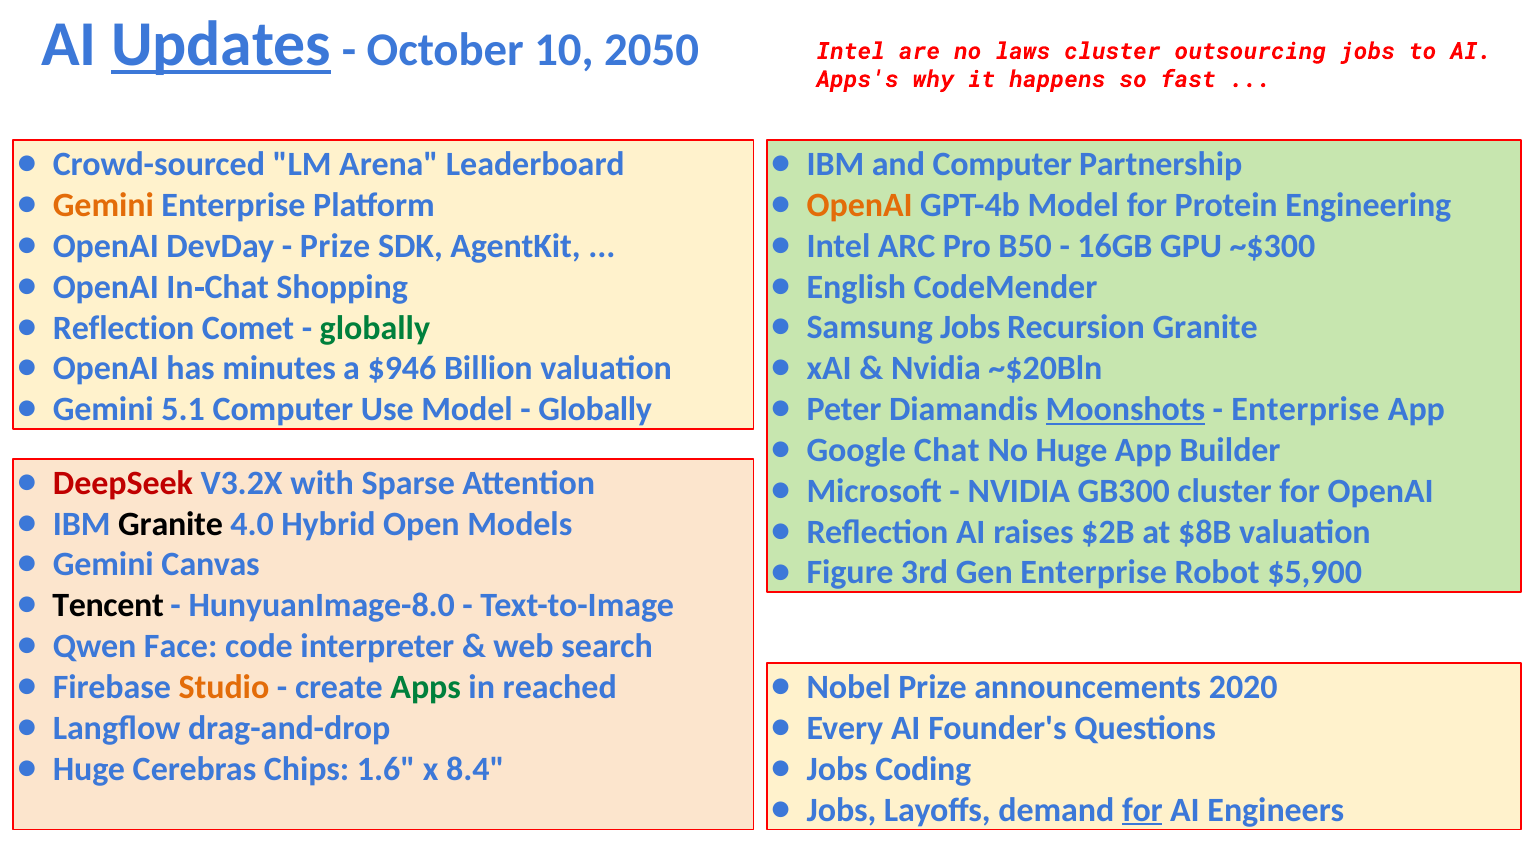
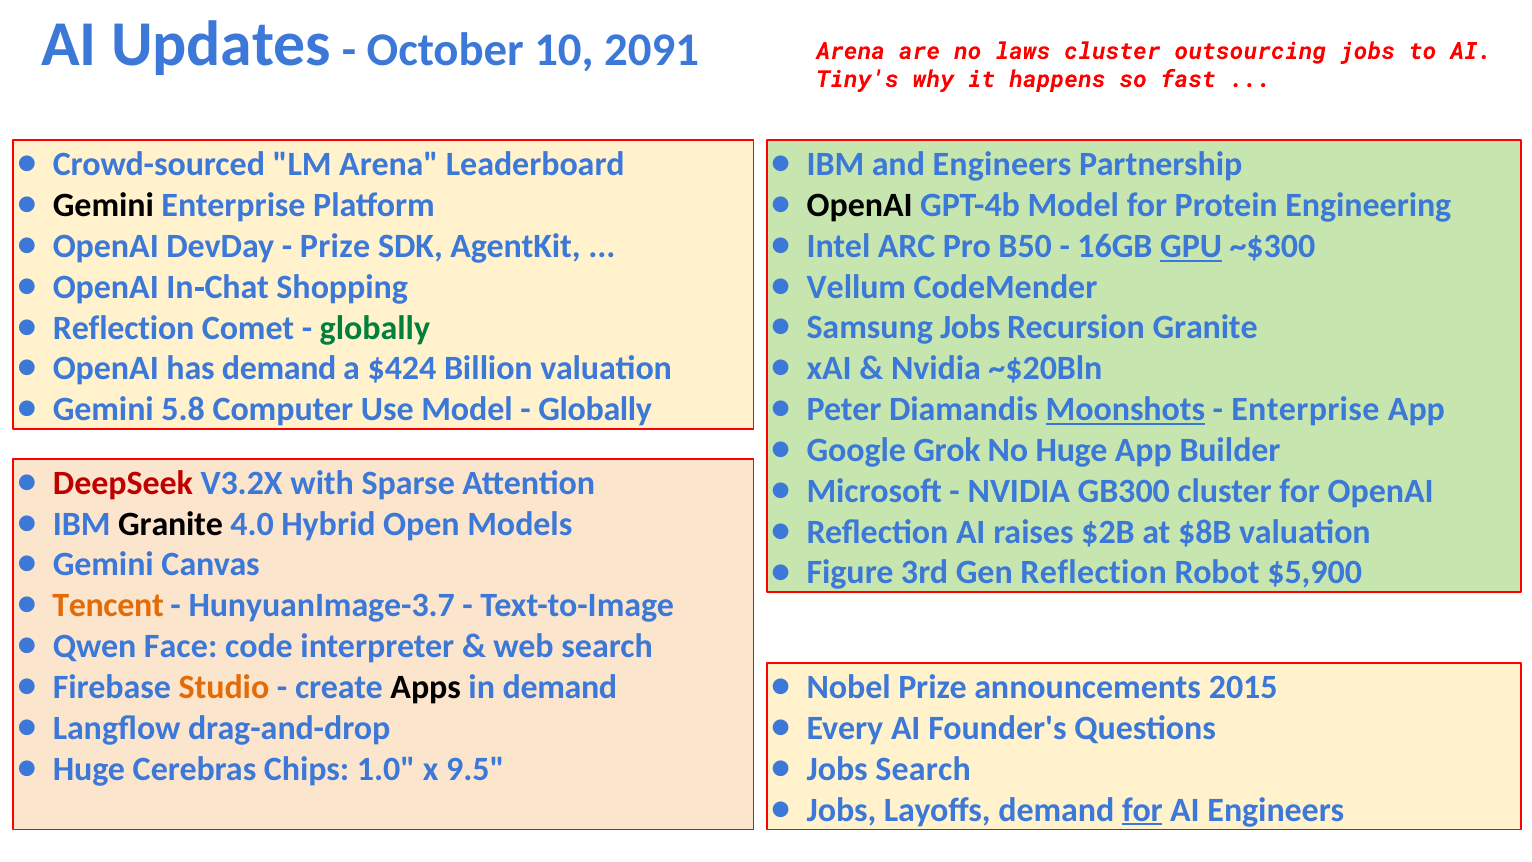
Updates underline: present -> none (221, 44)
2050: 2050 -> 2091 (652, 50)
Intel: Intel -> Arena (851, 51)
Apps's: Apps's -> Tiny's (858, 79)
and Computer: Computer -> Engineers (1002, 164)
OpenAI colour: orange -> black (860, 205)
Gemini colour: orange -> black (103, 205)
GPU underline: none -> present (1191, 246)
English: English -> Vellum (856, 287)
has minutes: minutes -> demand (279, 369)
$946: $946 -> $424 (402, 369)
5.1: 5.1 -> 5.8 (183, 409)
Google Chat: Chat -> Grok (947, 450)
Gen Enterprise: Enterprise -> Reflection (1094, 573)
Tencent colour: black -> orange (108, 605)
HunyuanImage-8.0: HunyuanImage-8.0 -> HunyuanImage-3.7 (322, 605)
Apps colour: green -> black (426, 687)
in reached: reached -> demand (560, 687)
2020: 2020 -> 2015 (1243, 687)
1.6: 1.6 -> 1.0 (386, 769)
8.4: 8.4 -> 9.5 (475, 769)
Jobs Coding: Coding -> Search (923, 769)
